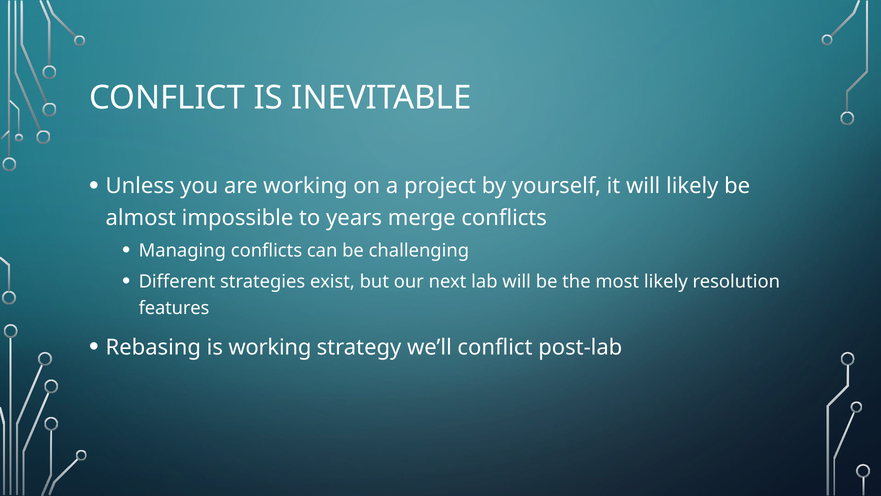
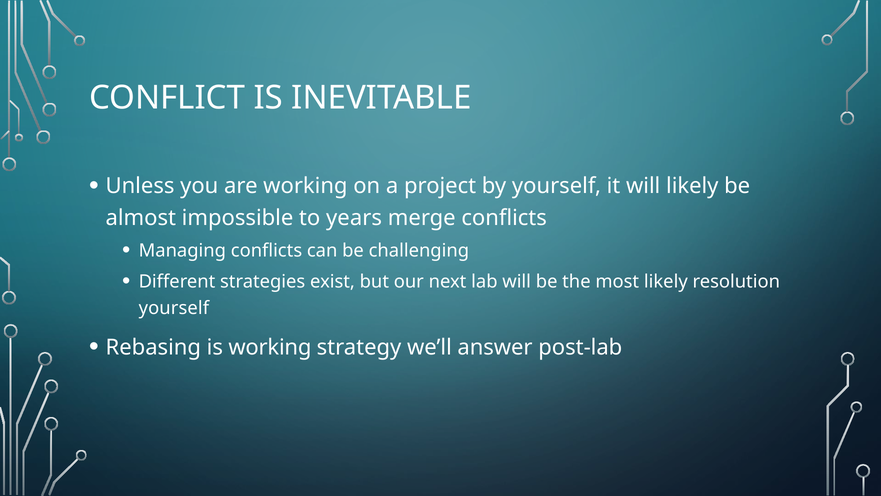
features: features -> yourself (174, 308)
we’ll conflict: conflict -> answer (495, 347)
